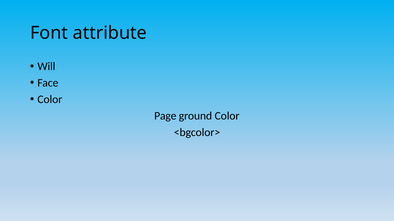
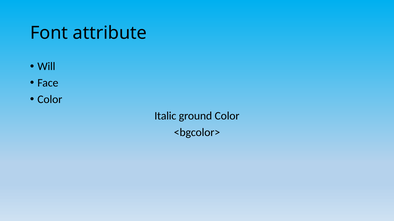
Page: Page -> Italic (165, 116)
